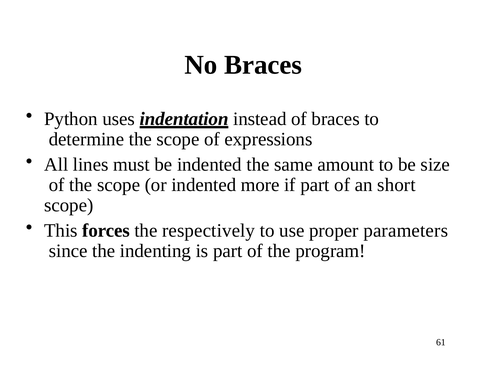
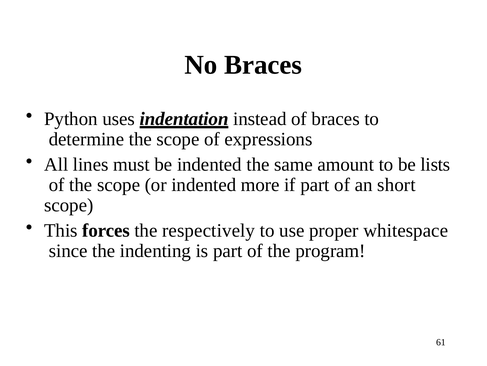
size: size -> lists (435, 164)
parameters: parameters -> whitespace (406, 230)
